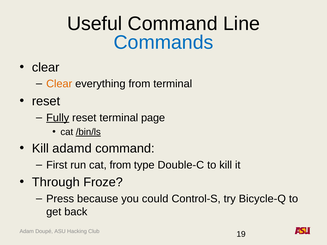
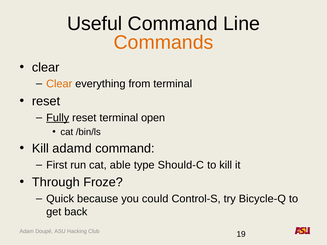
Commands colour: blue -> orange (164, 43)
page: page -> open (153, 118)
/bin/ls underline: present -> none (88, 132)
cat from: from -> able (120, 165)
Double-C: Double-C -> Should-C (181, 165)
Press: Press -> Quick (60, 199)
